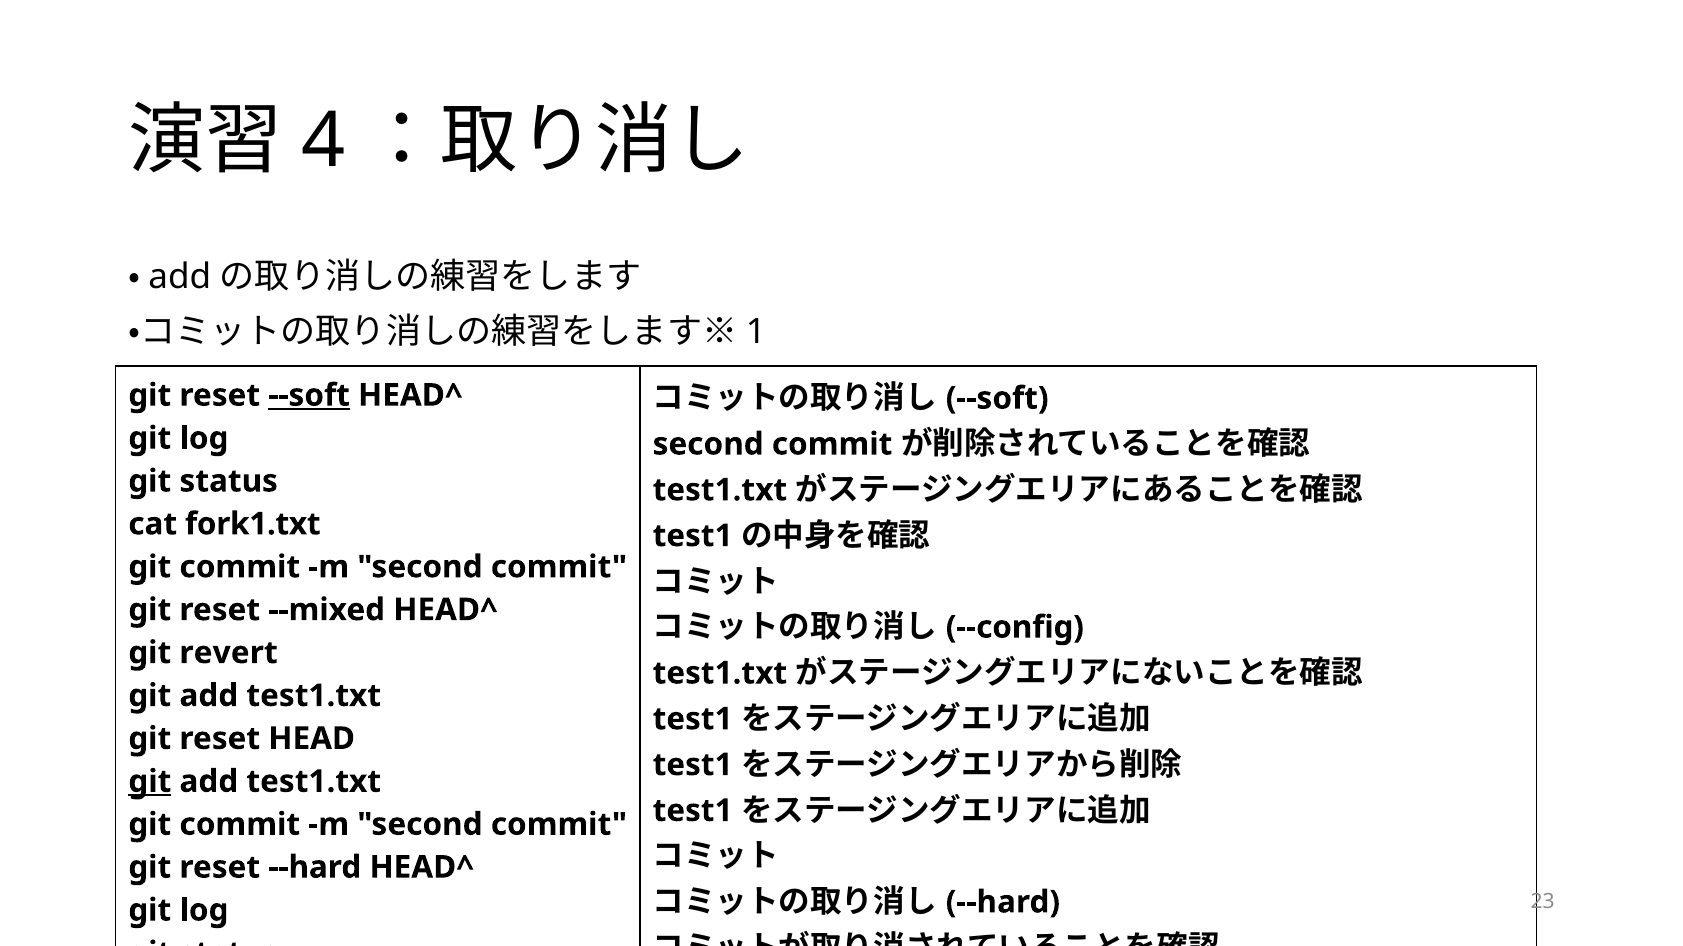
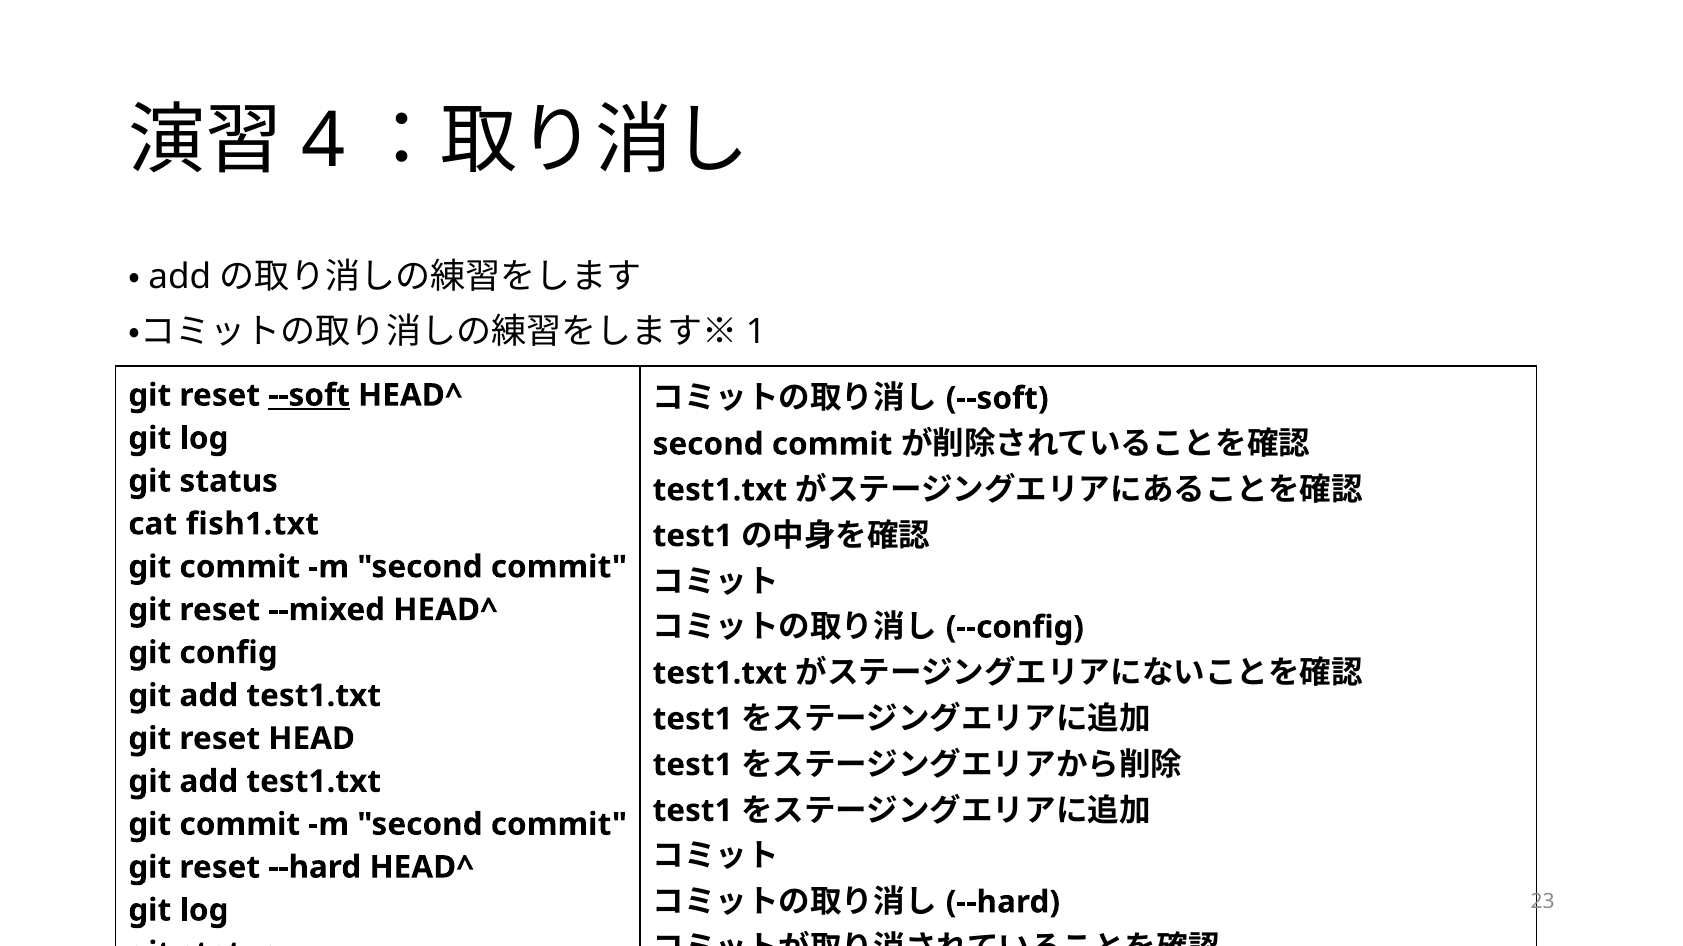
fork1.txt: fork1.txt -> fish1.txt (252, 524)
revert: revert -> config (229, 653)
git underline: present -> none (150, 782)
